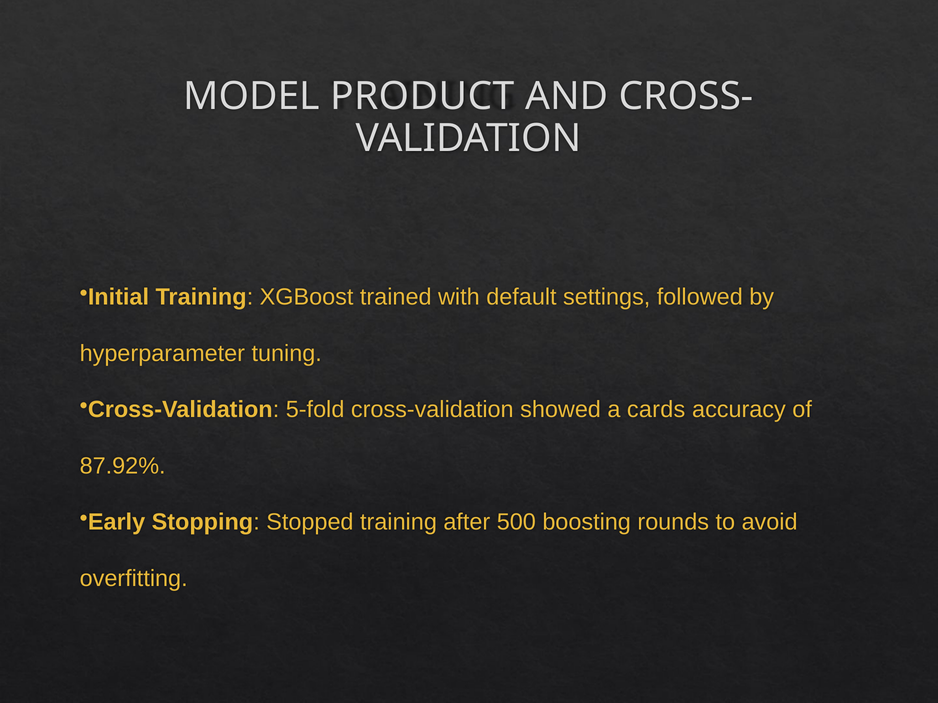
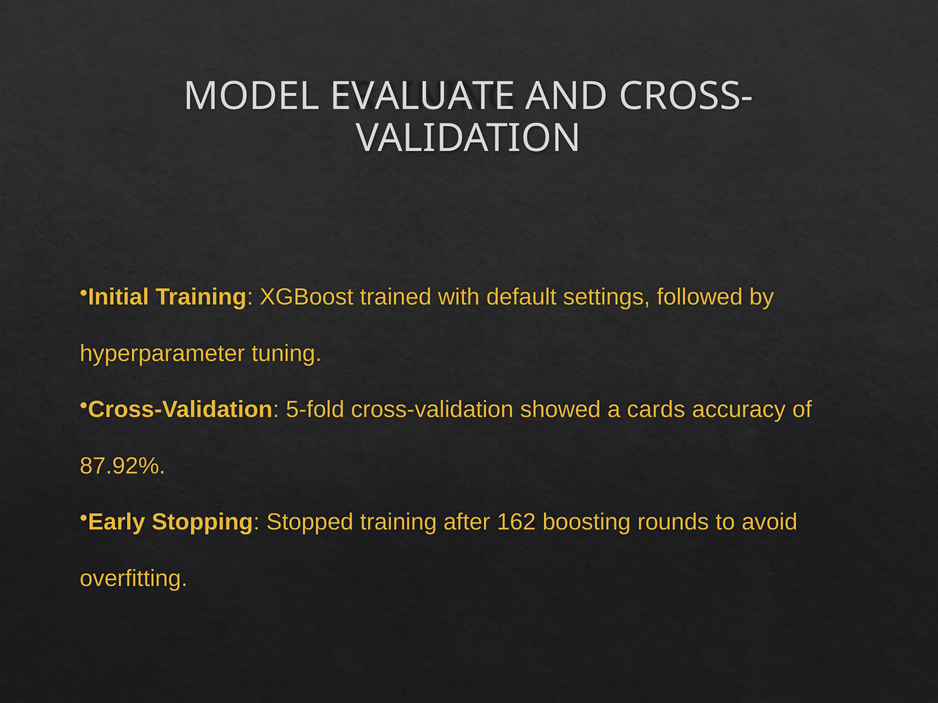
PRODUCT: PRODUCT -> EVALUATE (423, 96)
500: 500 -> 162 (516, 522)
